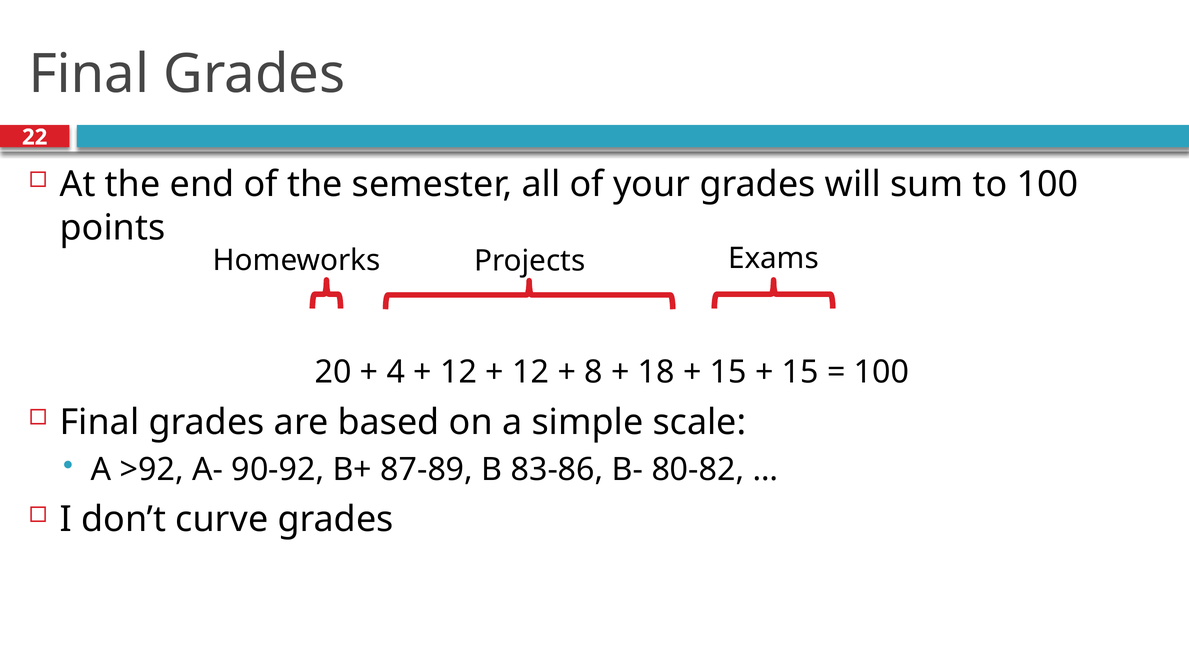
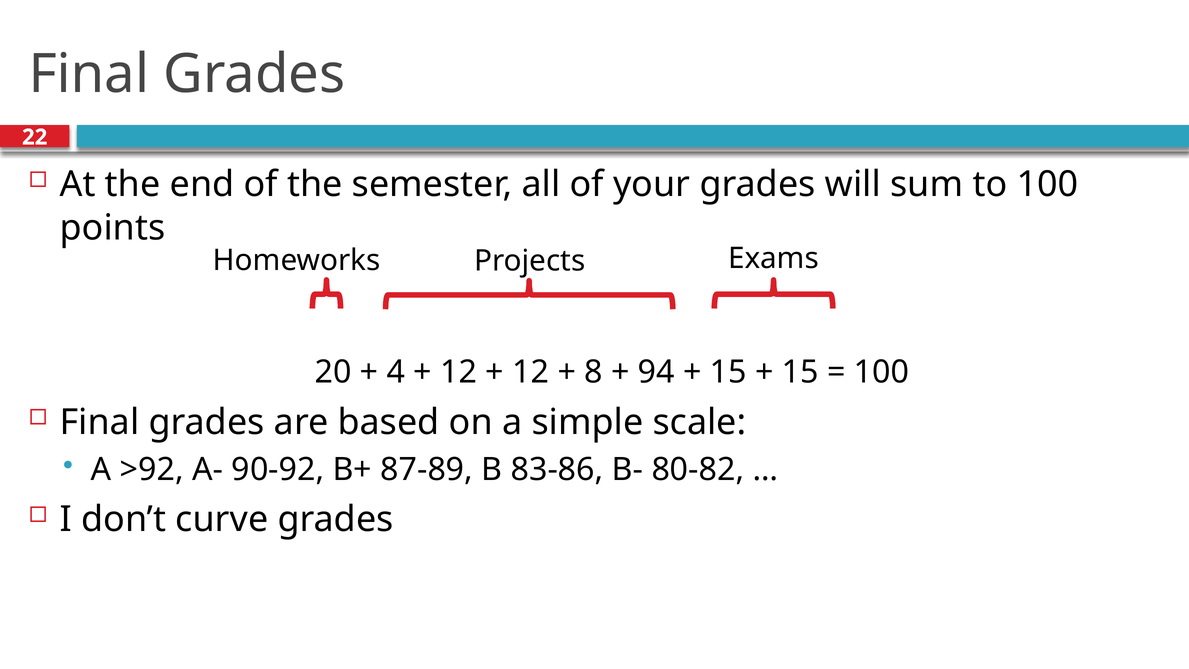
18: 18 -> 94 (656, 372)
